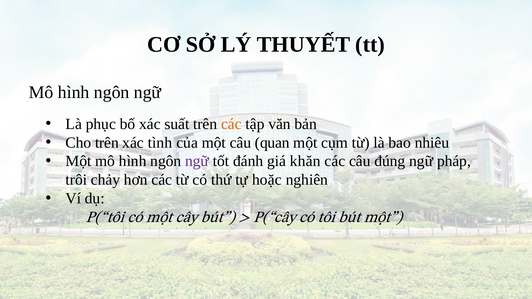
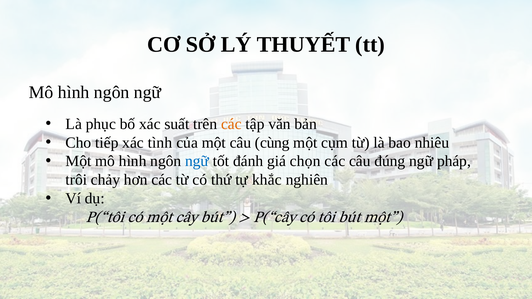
Cho trên: trên -> tiếp (107, 143)
quan: quan -> cùng (272, 143)
ngữ colour: purple -> blue (197, 161)
khăn: khăn -> chọn (305, 161)
hoặc: hoặc -> khắc (267, 180)
